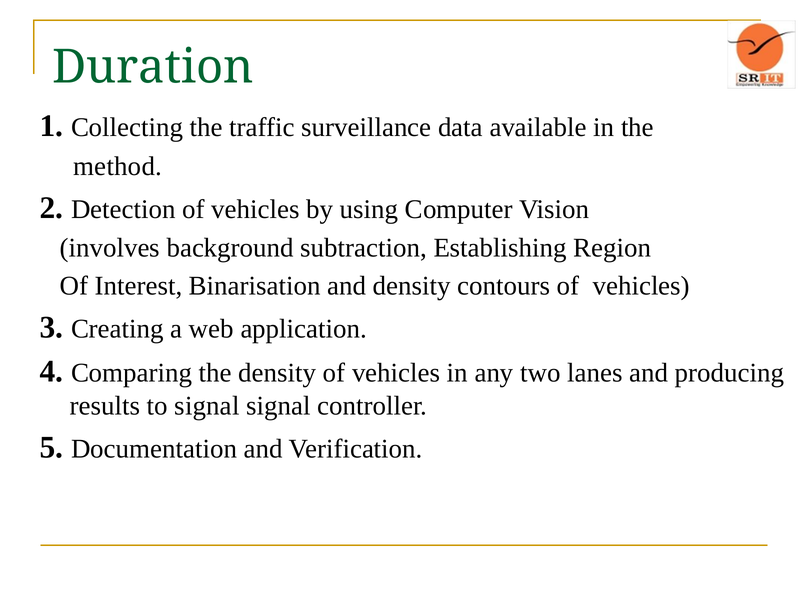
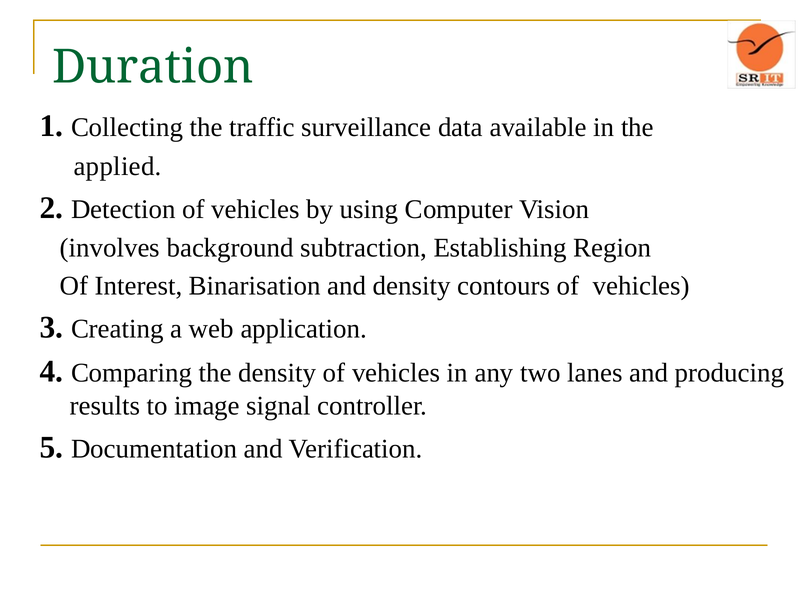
method: method -> applied (118, 166)
to signal: signal -> image (207, 406)
